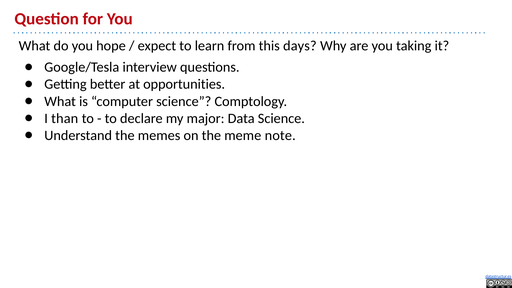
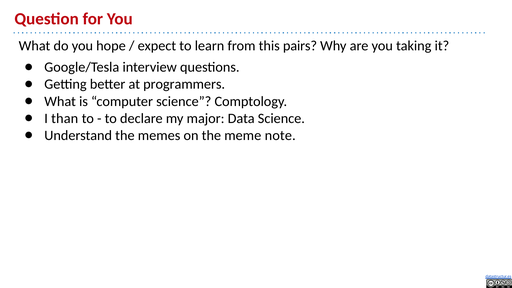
days: days -> pairs (300, 46)
opportunities: opportunities -> programmers (184, 84)
